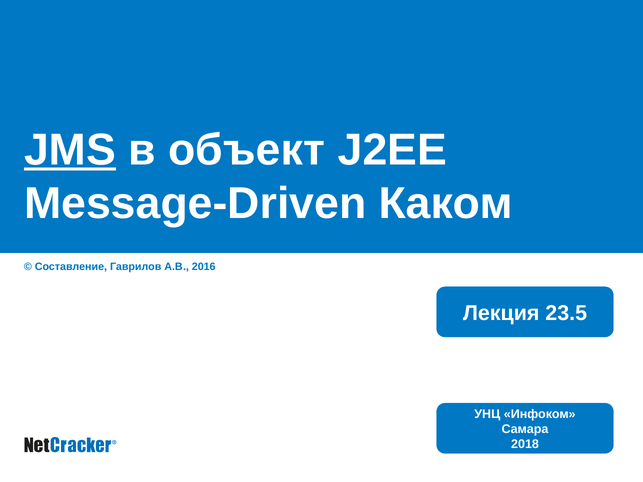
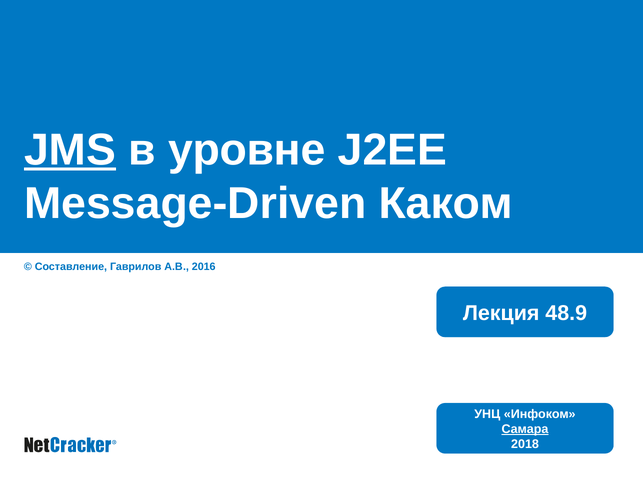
объект: объект -> уровне (247, 150)
23.5: 23.5 -> 48.9 (566, 314)
Самара underline: none -> present (525, 429)
